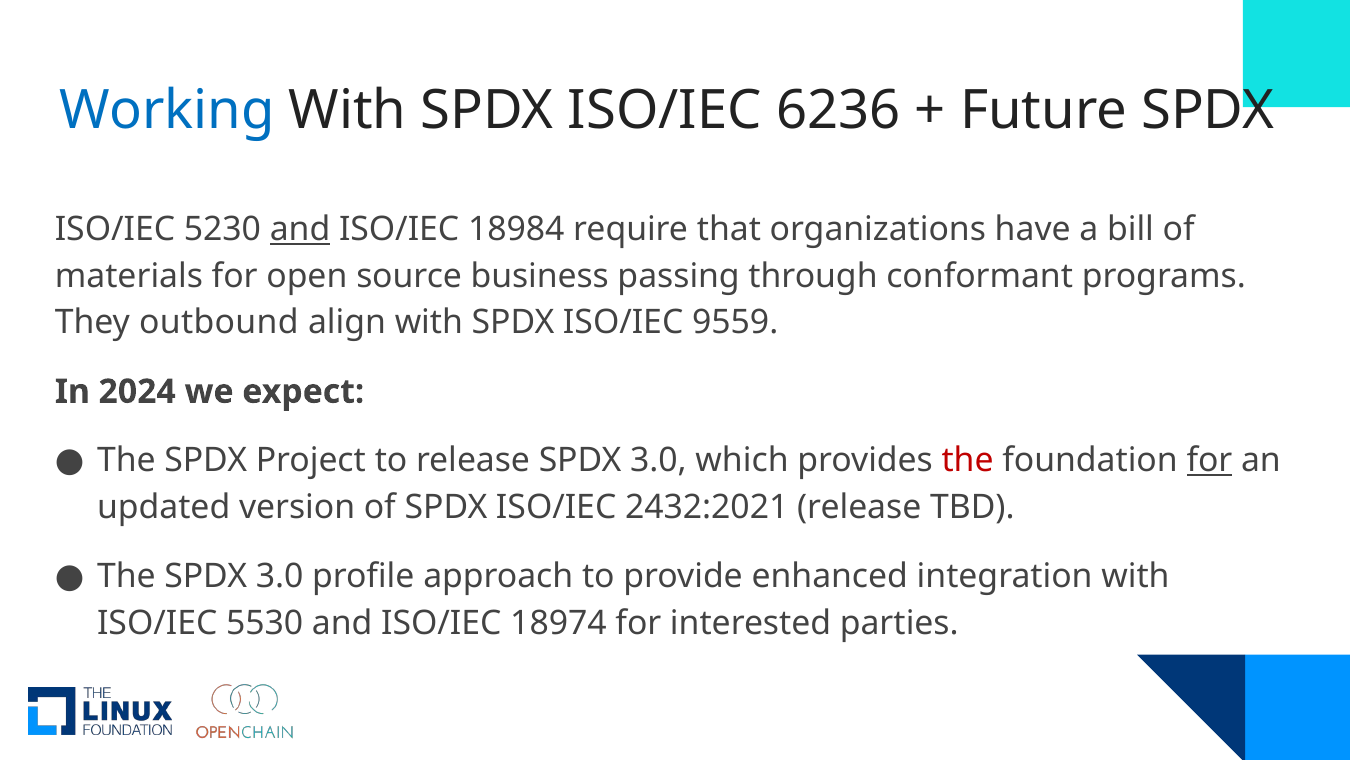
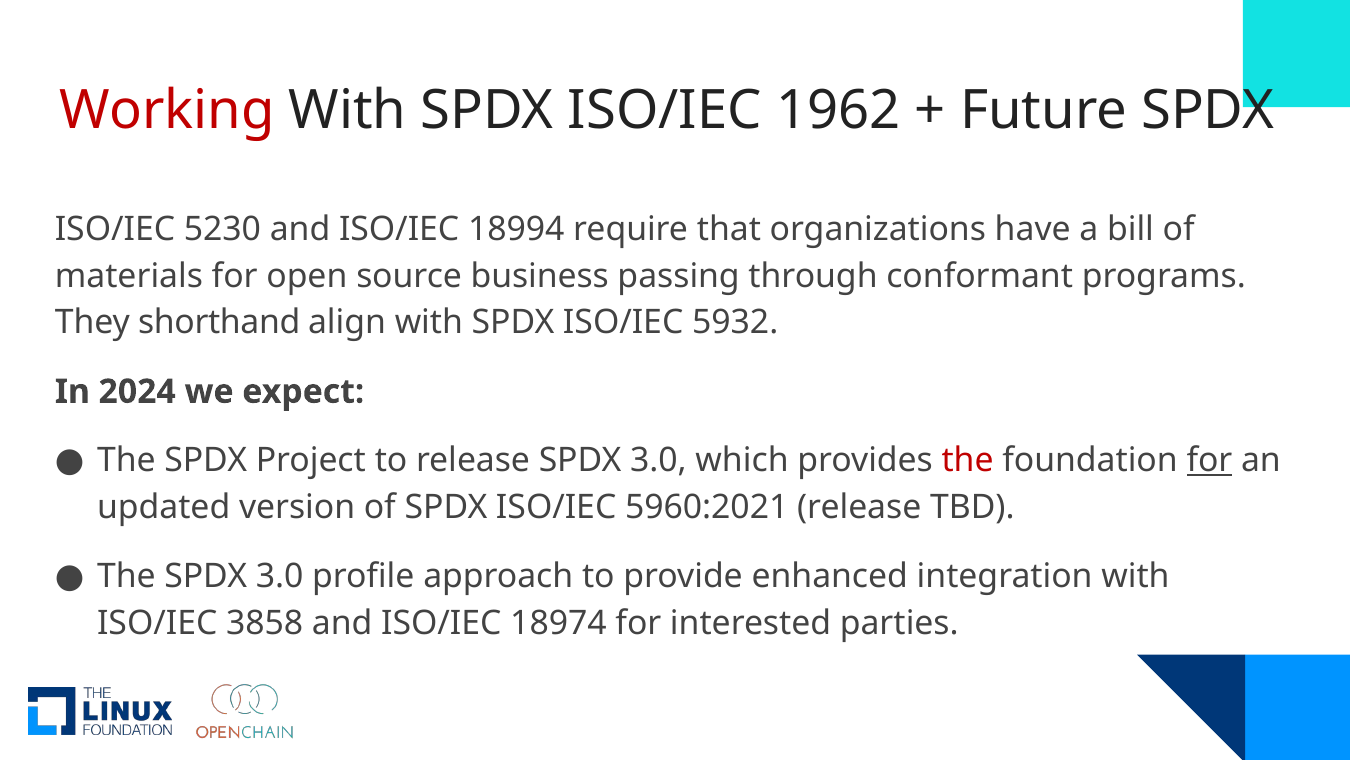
Working colour: blue -> red (167, 110)
6236: 6236 -> 1962 (838, 110)
and underline: present -> none (300, 229)
18984: 18984 -> 18994 (516, 229)
outbound: outbound -> shorthand (219, 322)
9559: 9559 -> 5932 (735, 322)
2432:2021: 2432:2021 -> 5960:2021 (707, 507)
5530: 5530 -> 3858 (265, 623)
